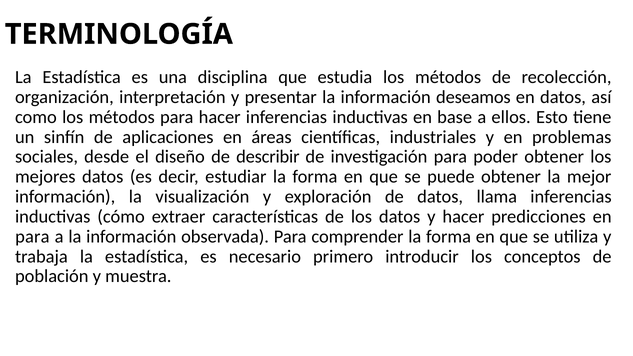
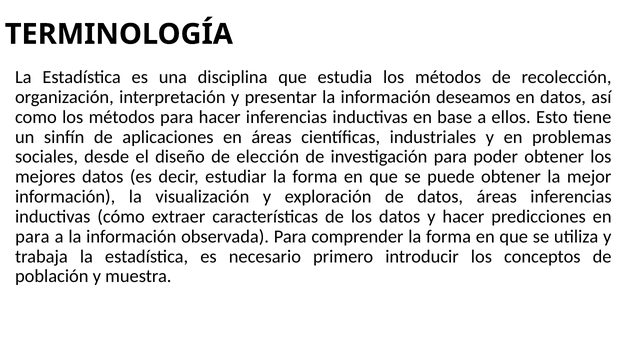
describir: describir -> elección (268, 157)
datos llama: llama -> áreas (497, 197)
